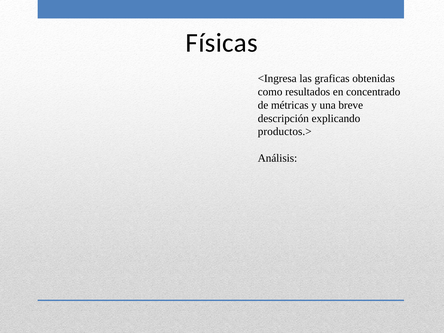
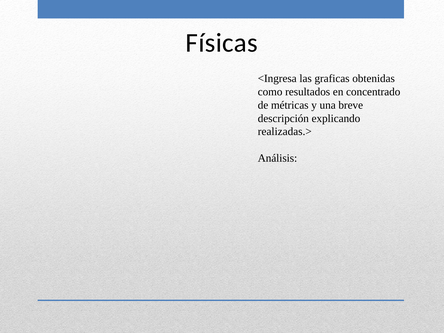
productos.>: productos.> -> realizadas.> (285, 132)
